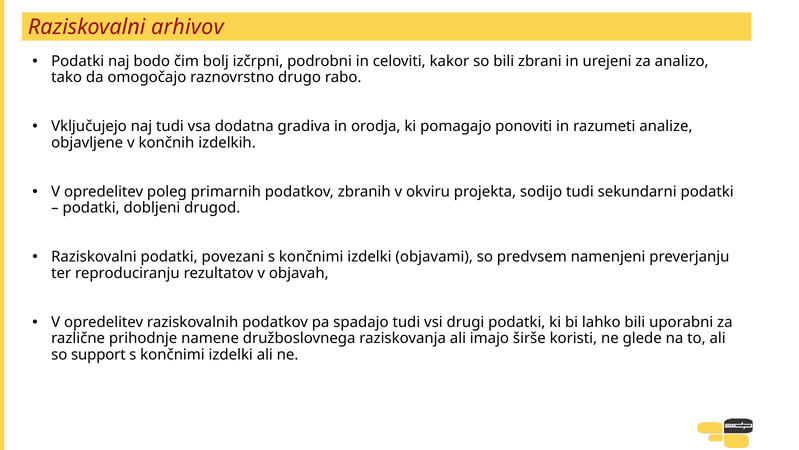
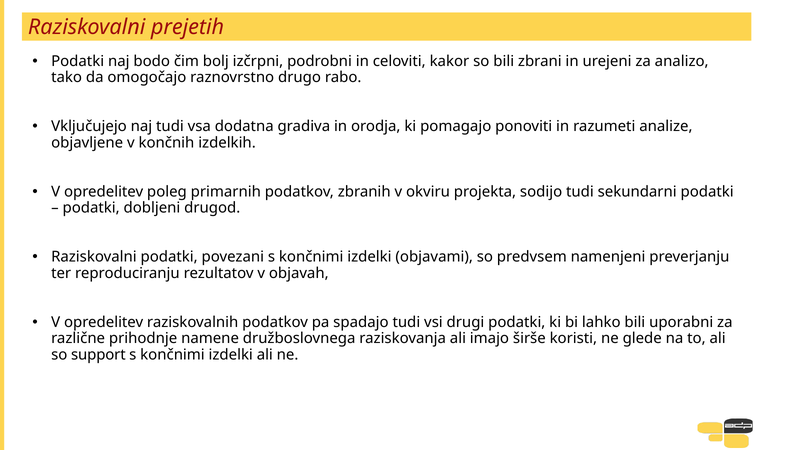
arhivov: arhivov -> prejetih (188, 27)
